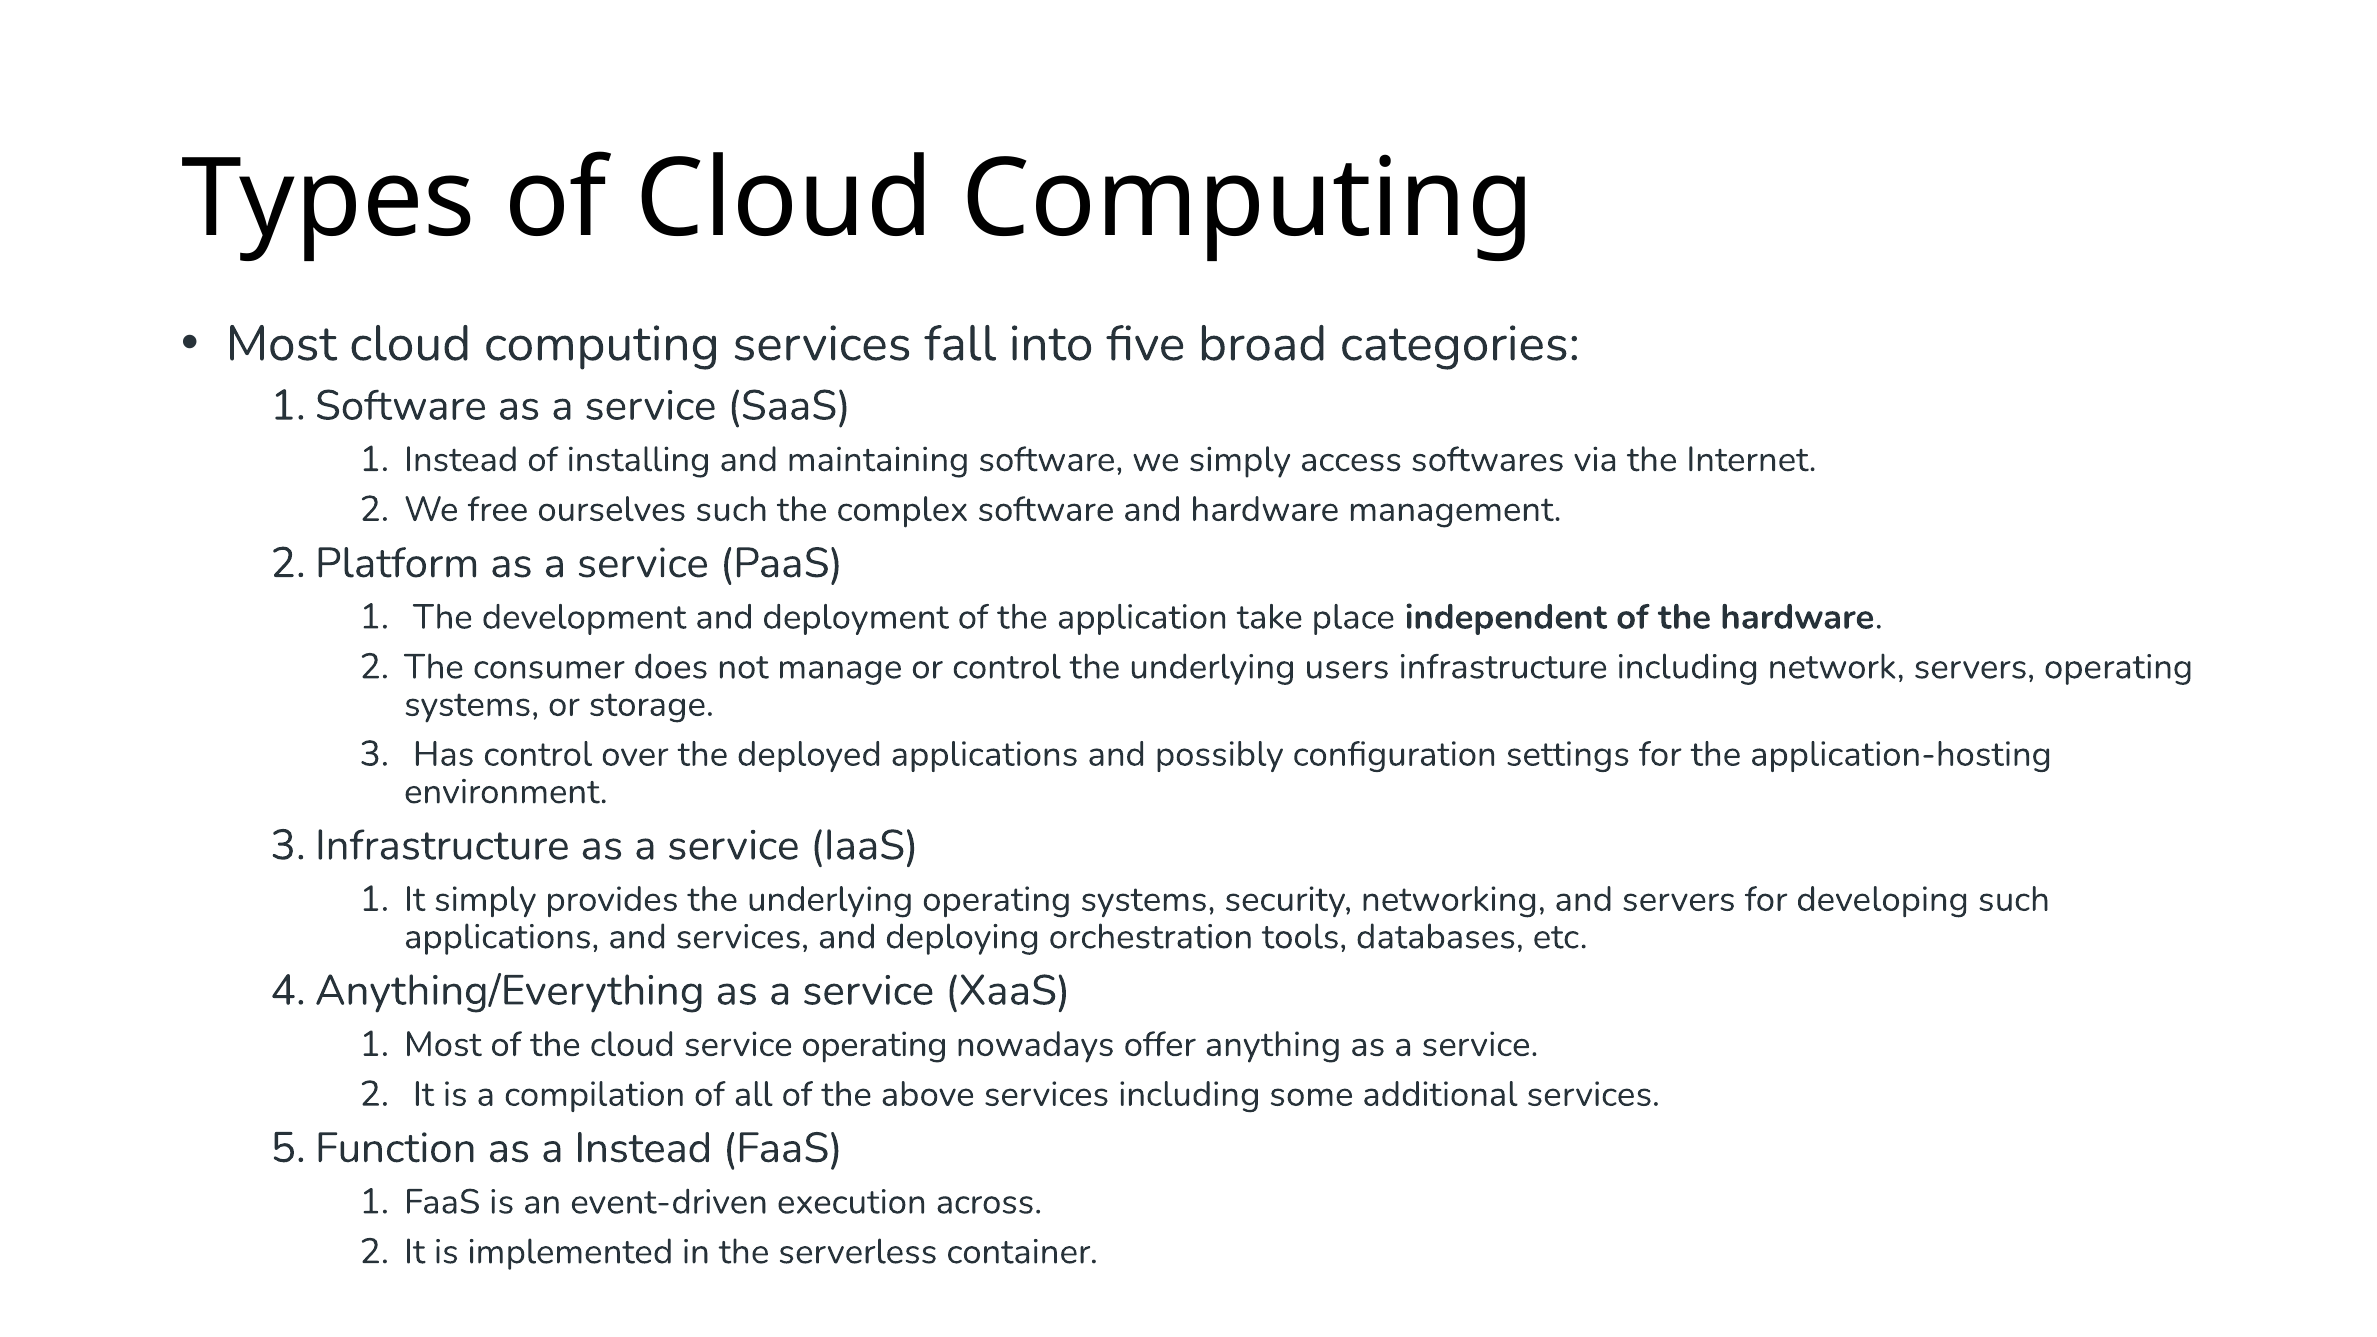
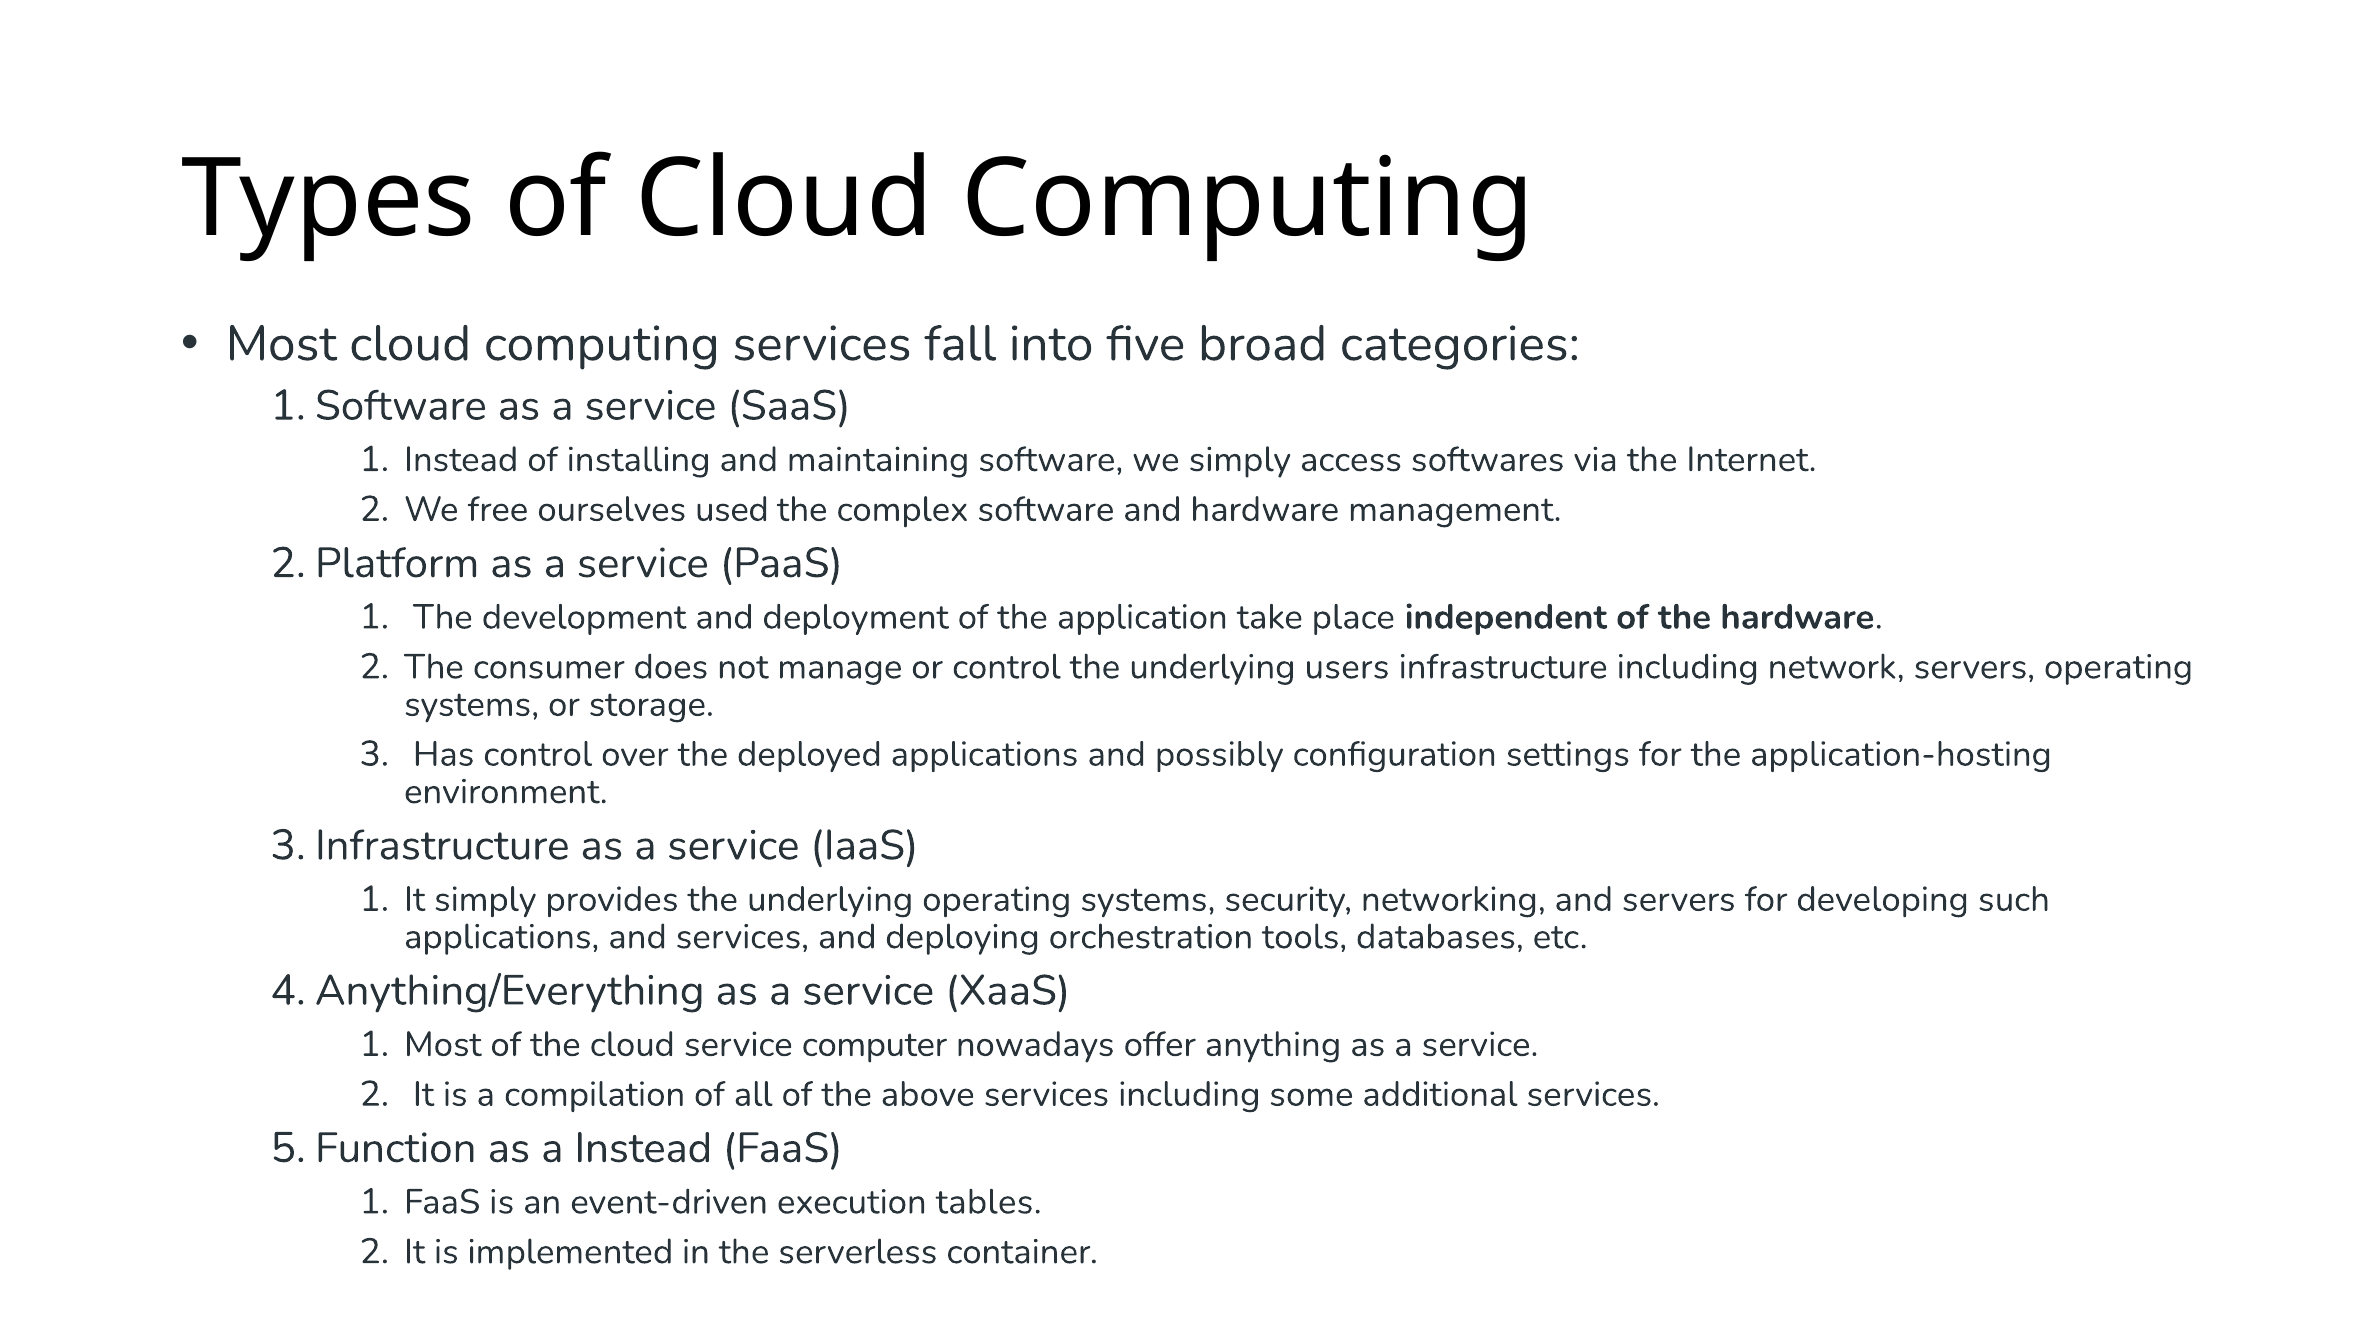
ourselves such: such -> used (732, 509)
service operating: operating -> computer (874, 1045)
across: across -> tables (989, 1202)
